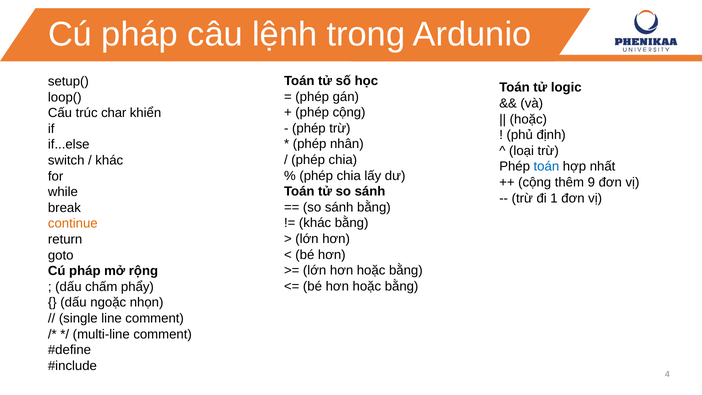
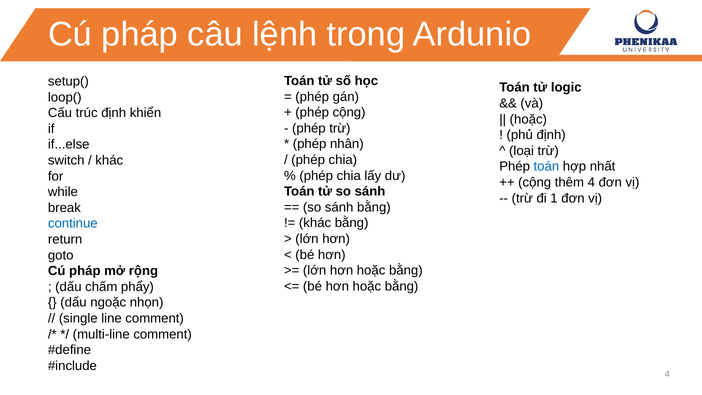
trúc char: char -> định (114, 113)
thêm 9: 9 -> 4 (591, 182)
continue colour: orange -> blue (73, 224)
